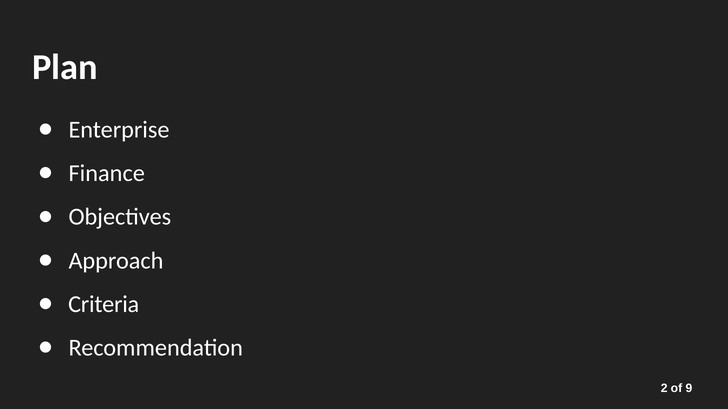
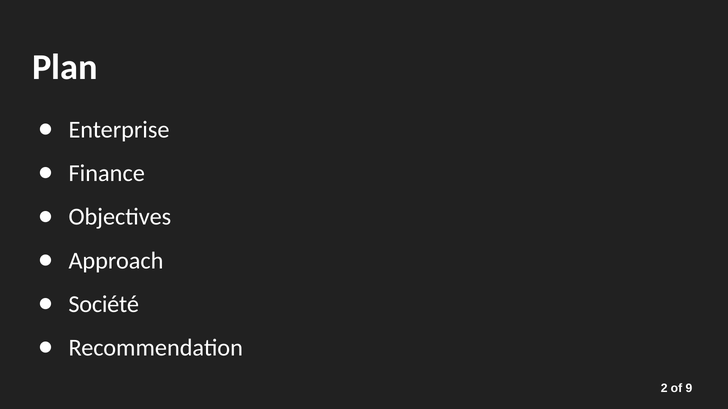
Criteria: Criteria -> Société (104, 305)
